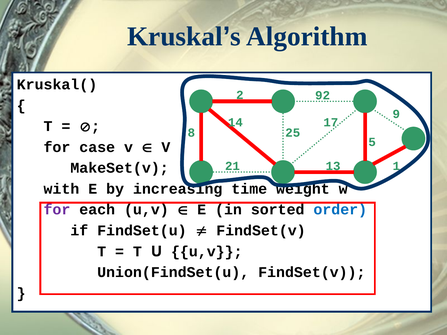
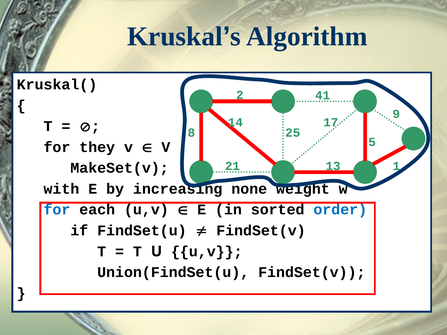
92: 92 -> 41 (323, 96)
case: case -> they (97, 147)
time: time -> none (249, 189)
for colour: purple -> blue (57, 210)
